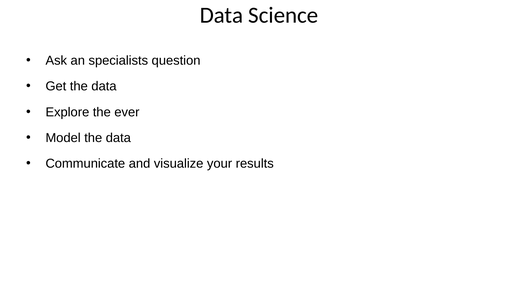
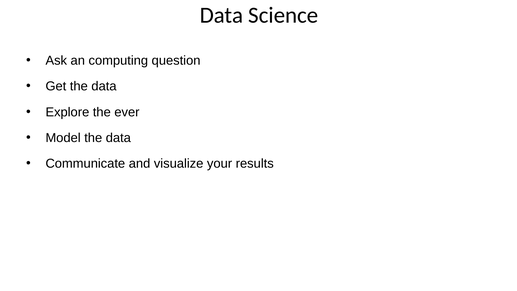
specialists: specialists -> computing (118, 61)
